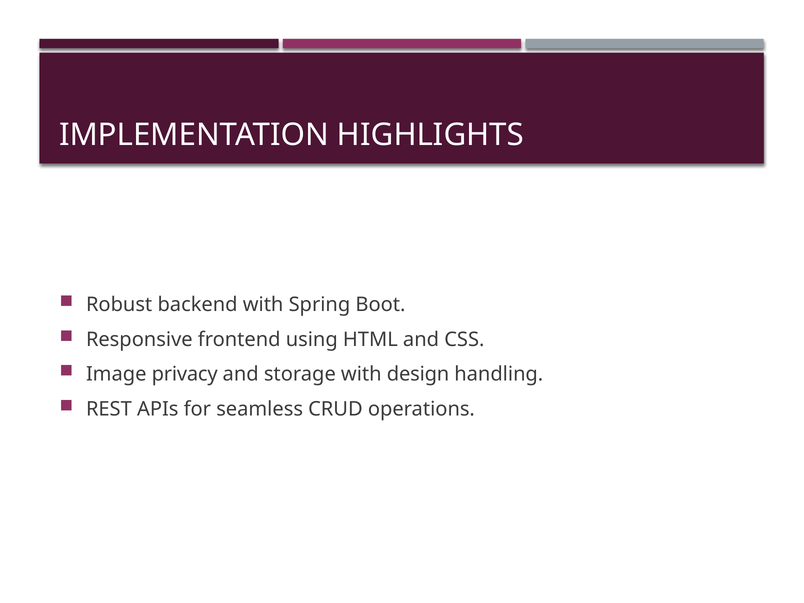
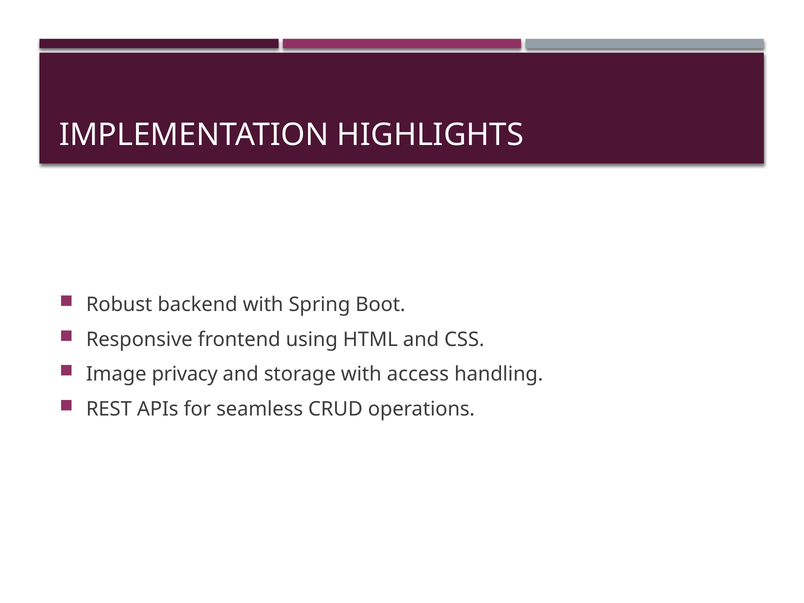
design: design -> access (418, 374)
